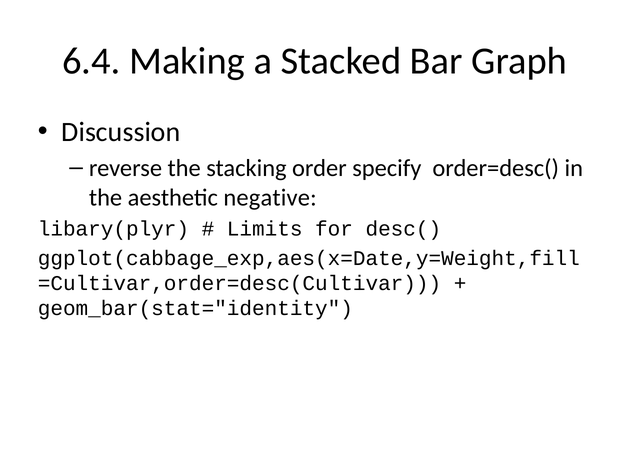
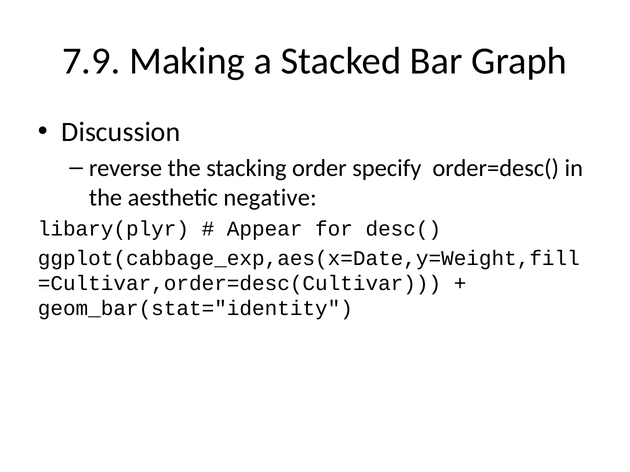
6.4: 6.4 -> 7.9 (91, 61)
Limits: Limits -> Appear (265, 229)
